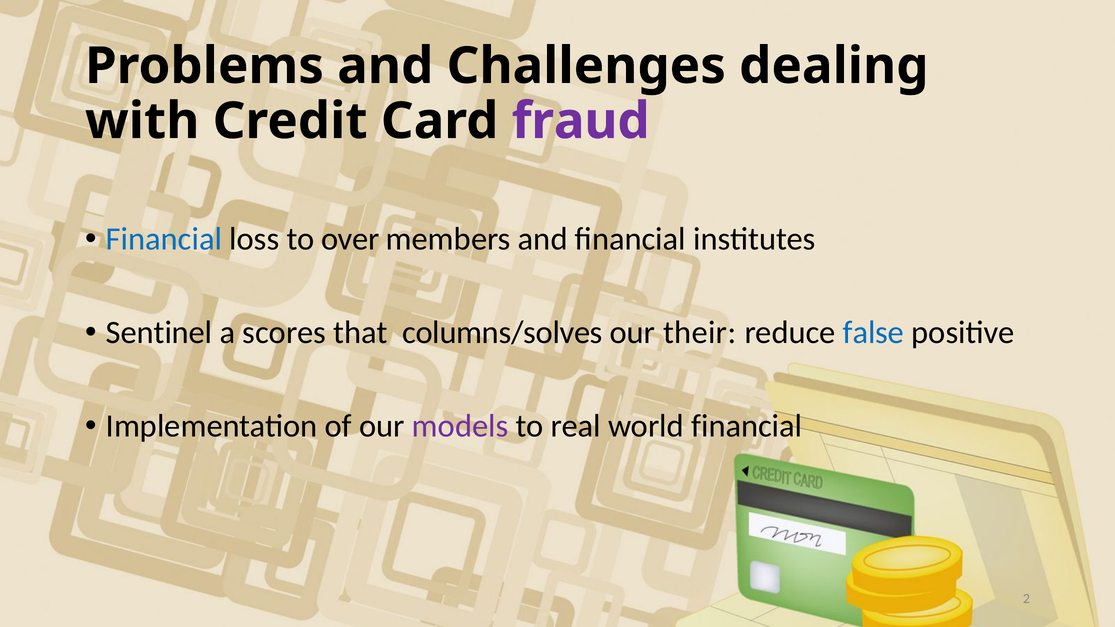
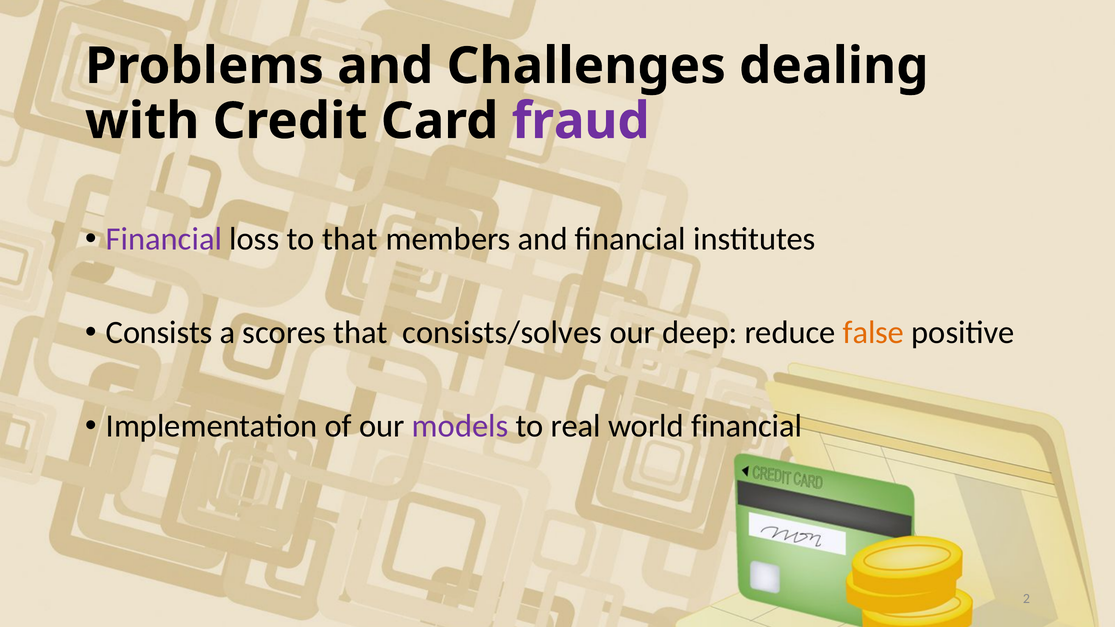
Financial colour: blue -> purple (164, 239)
to over: over -> that (350, 239)
Sentinel: Sentinel -> Consists (159, 333)
columns/solves: columns/solves -> consists/solves (502, 333)
their: their -> deep (700, 333)
false colour: blue -> orange (873, 333)
